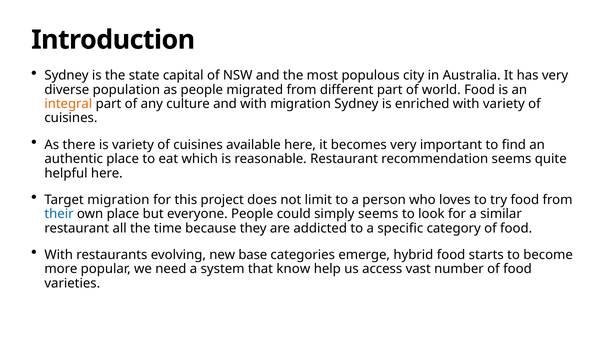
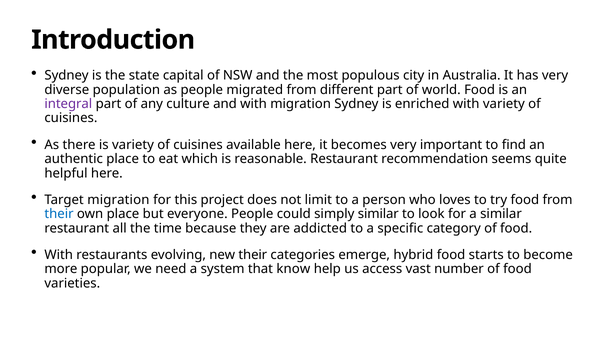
integral colour: orange -> purple (68, 104)
simply seems: seems -> similar (378, 214)
new base: base -> their (253, 255)
